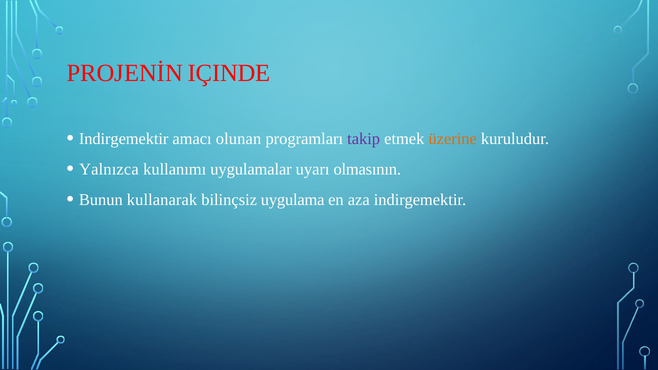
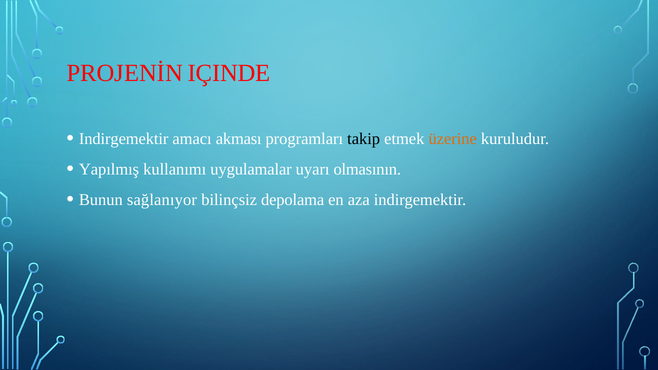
olunan: olunan -> akması (239, 139)
takip colour: purple -> black (364, 139)
Yalnızca: Yalnızca -> Yapılmış (109, 169)
kullanarak: kullanarak -> sağlanıyor (162, 200)
uygulama: uygulama -> depolama (293, 200)
